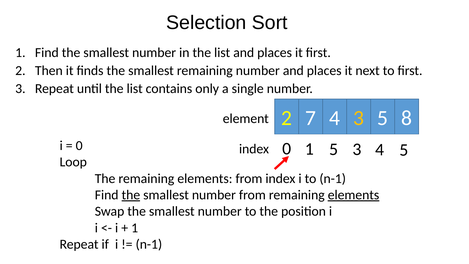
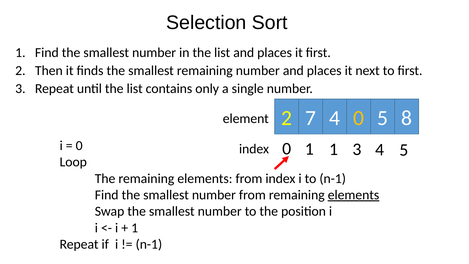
4 3: 3 -> 0 (359, 118)
1 5: 5 -> 1 (334, 149)
the underline: present -> none (131, 195)
